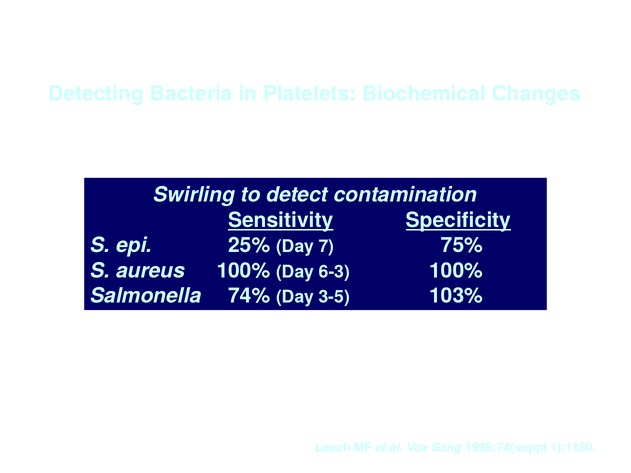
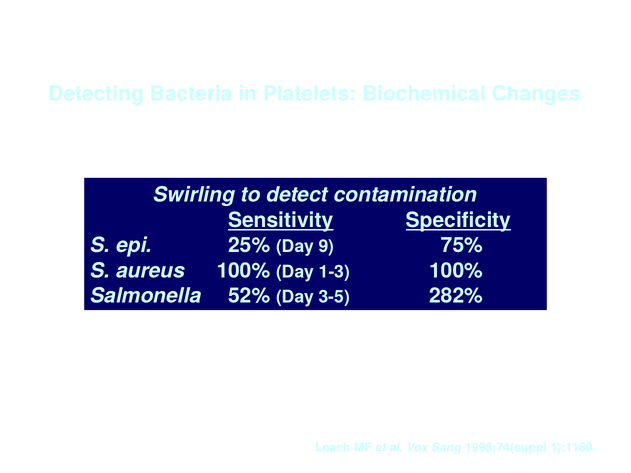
7: 7 -> 9 (326, 247)
6-3: 6-3 -> 1-3 (334, 272)
74%: 74% -> 52% (249, 296)
103%: 103% -> 282% (456, 296)
